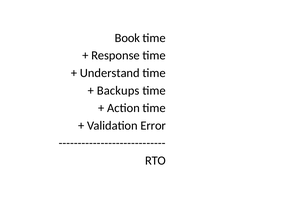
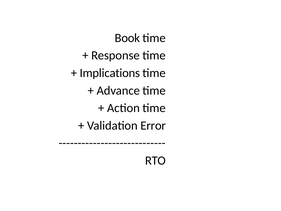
Understand: Understand -> Implications (110, 73)
Backups: Backups -> Advance (118, 90)
